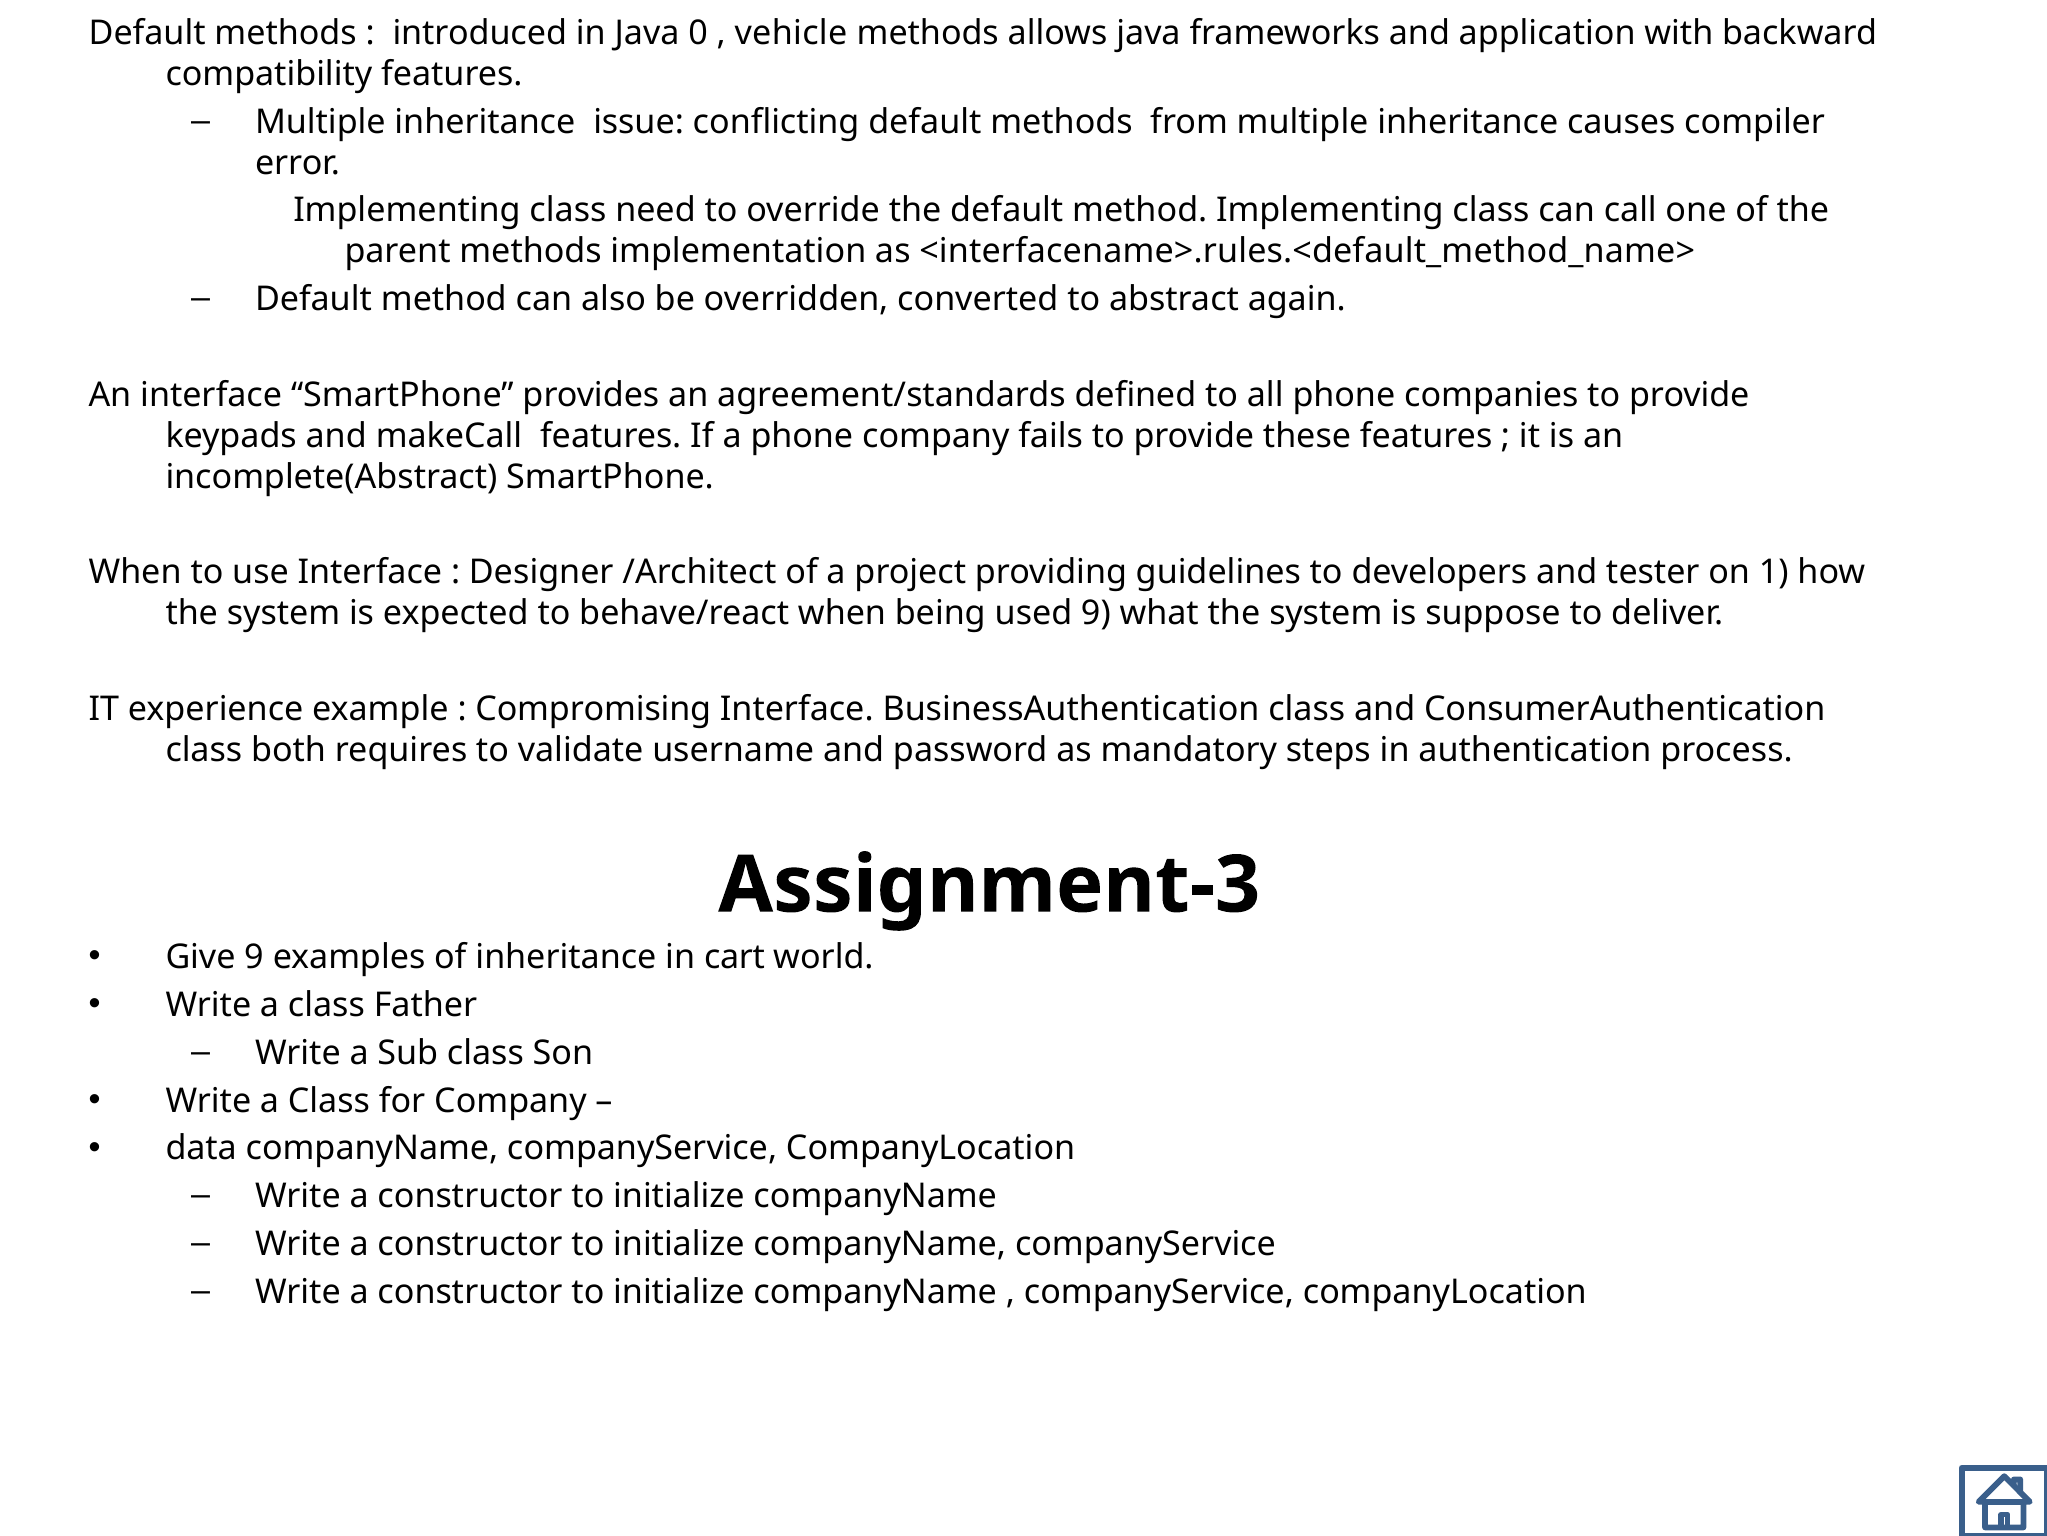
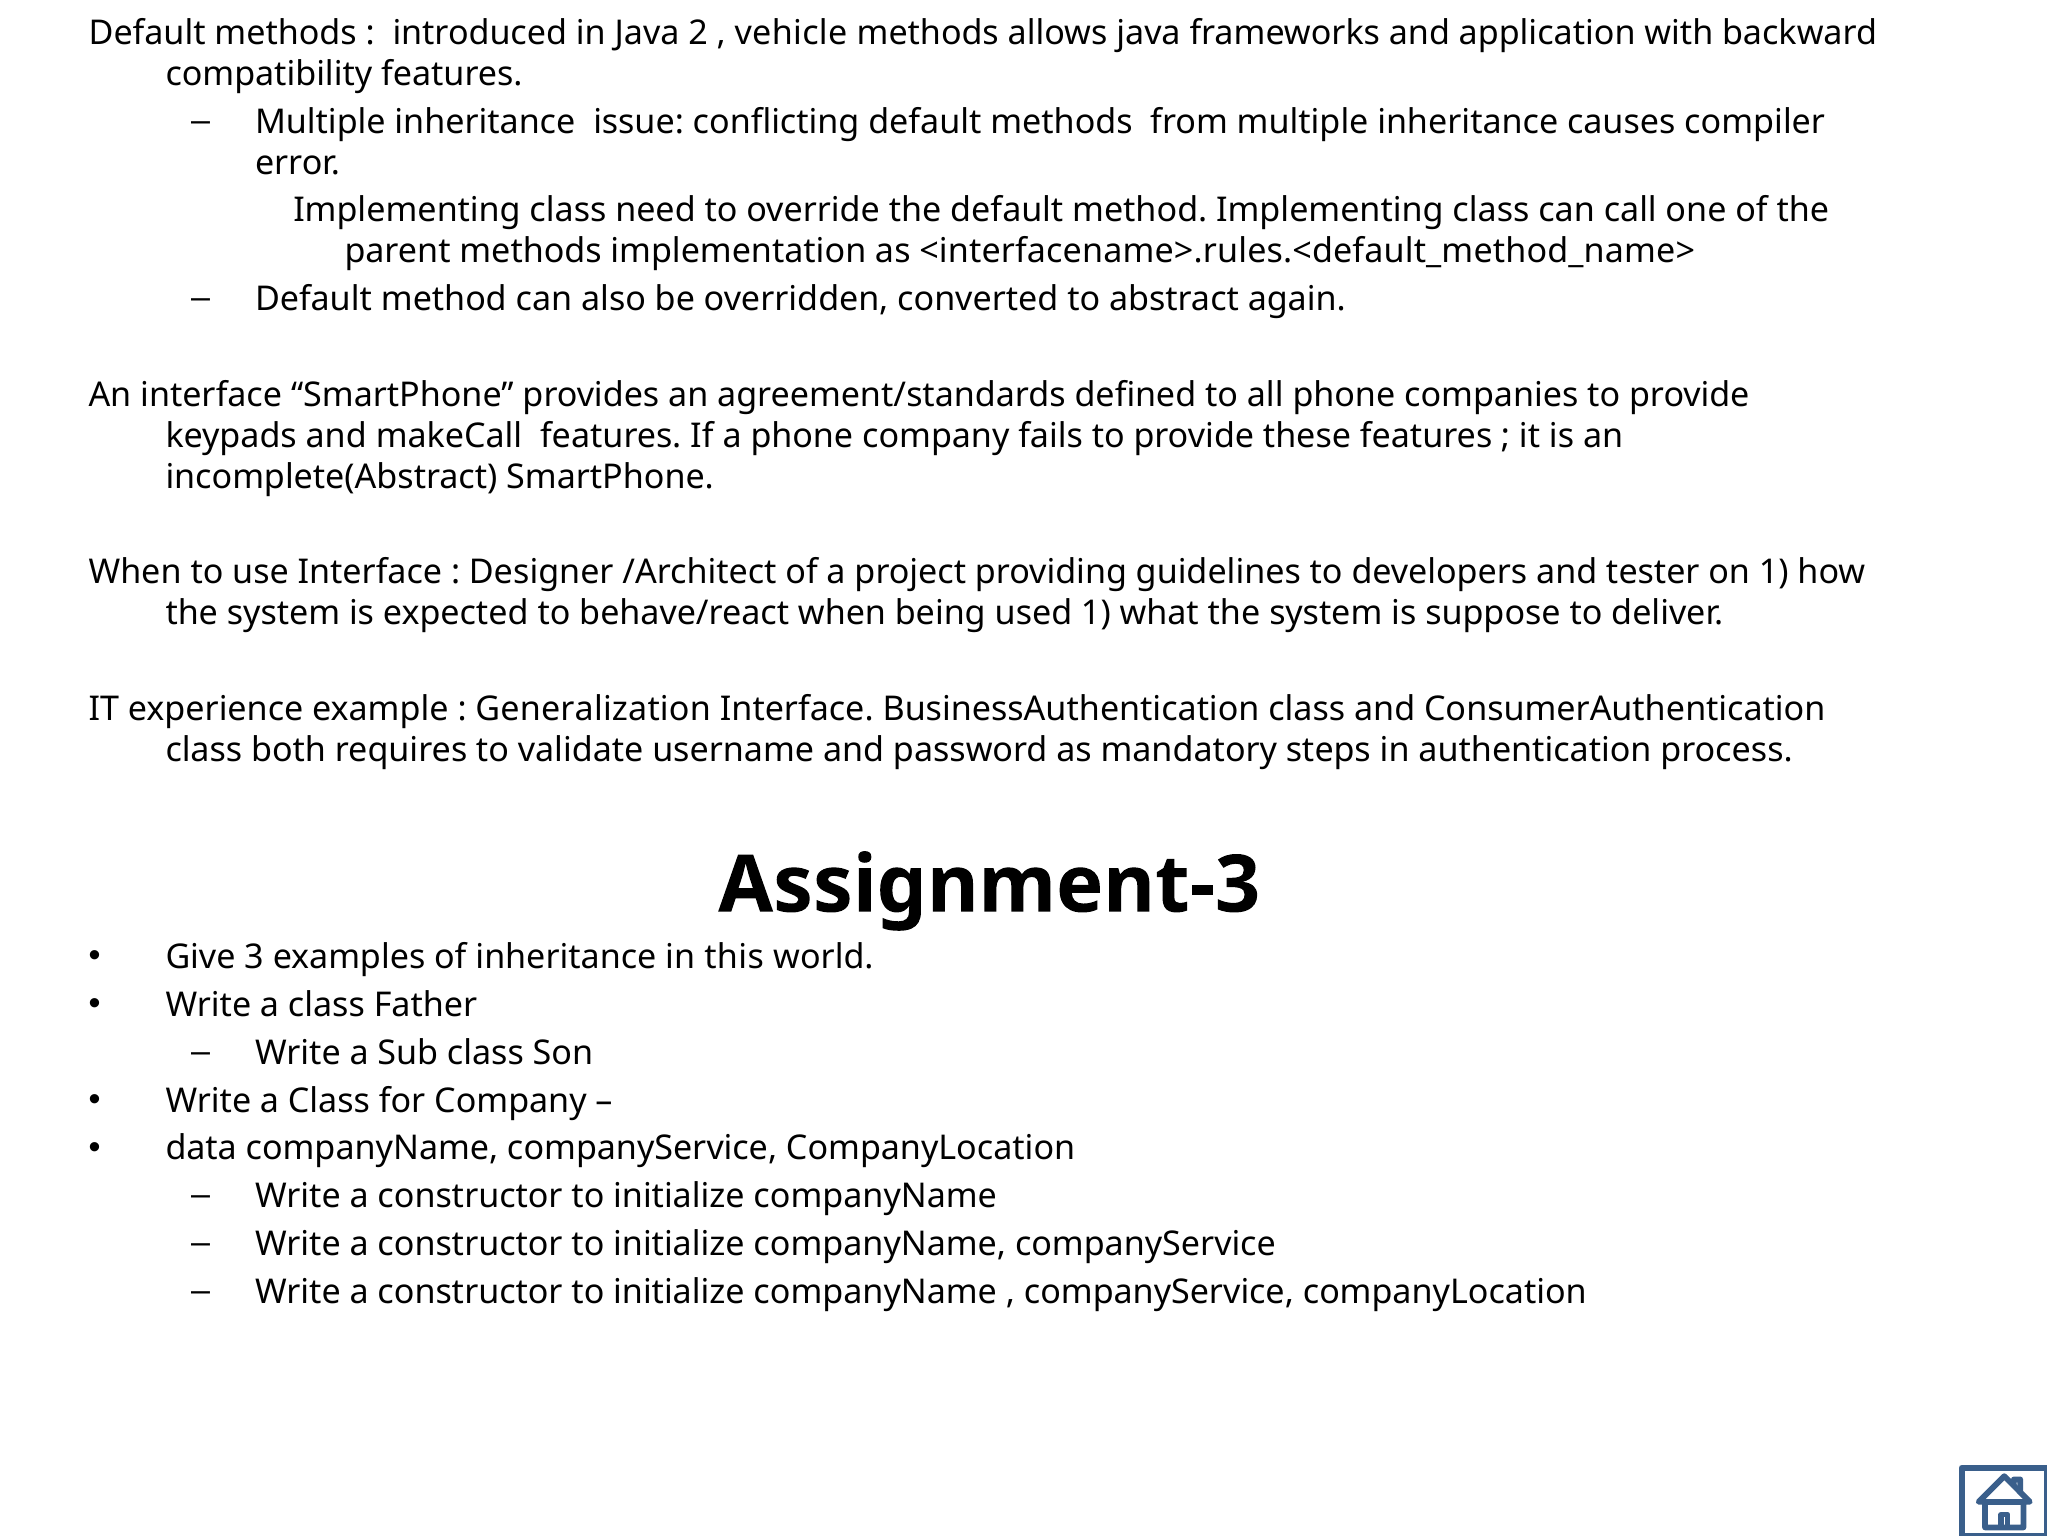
0: 0 -> 2 (698, 33)
used 9: 9 -> 1 (1096, 613)
Compromising: Compromising -> Generalization (593, 709)
Give 9: 9 -> 3 (254, 957)
cart: cart -> this (734, 957)
